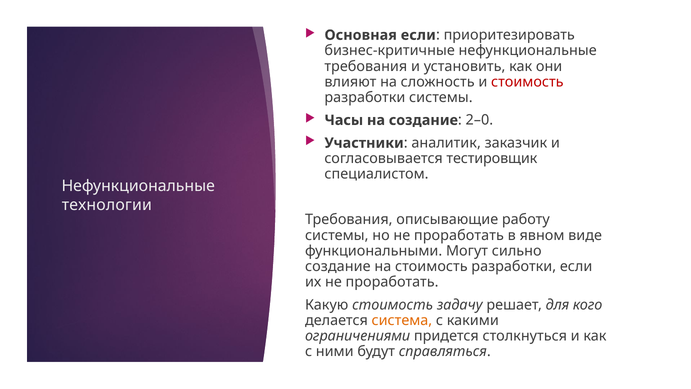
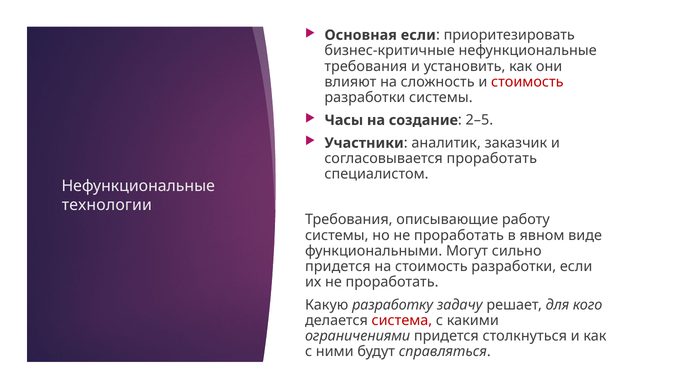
2–0: 2–0 -> 2–5 (479, 120)
согласовывается тестировщик: тестировщик -> проработать (492, 158)
создание: создание -> придется (338, 266)
Какую стоимость: стоимость -> разработку (393, 305)
система colour: orange -> red (402, 320)
